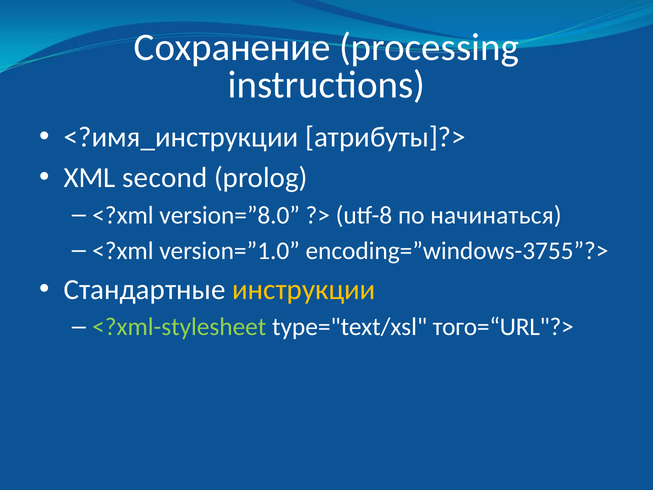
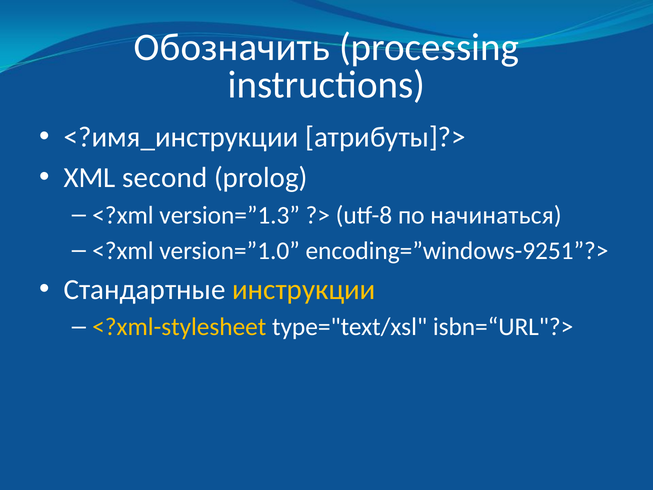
Сохранение: Сохранение -> Обозначить (232, 48)
version=”8.0: version=”8.0 -> version=”1.3 (230, 215)
encoding=”windows-3755”?>: encoding=”windows-3755”?> -> encoding=”windows-9251”?> (457, 251)
<?xml-stylesheet colour: light green -> yellow (179, 327)
того=“URL"?>: того=“URL"?> -> isbn=“URL"?> (503, 327)
